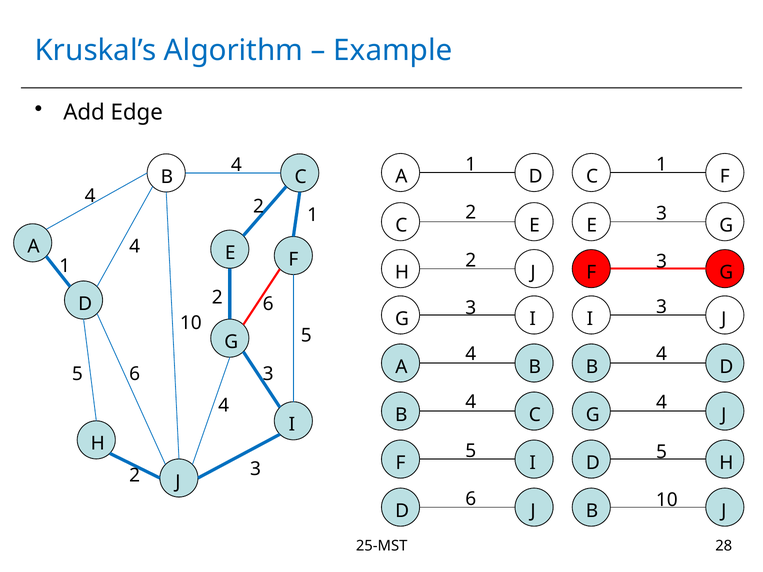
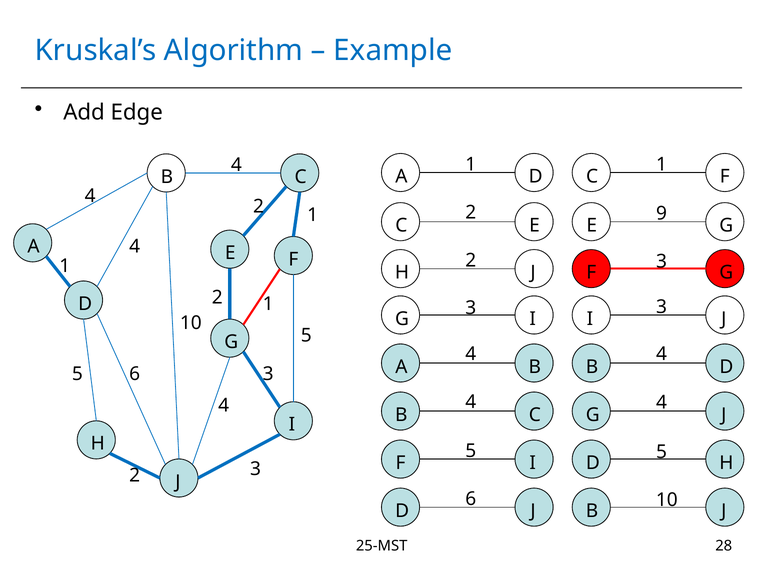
2 3: 3 -> 9 (661, 214)
6: 6 -> 1 (268, 304)
